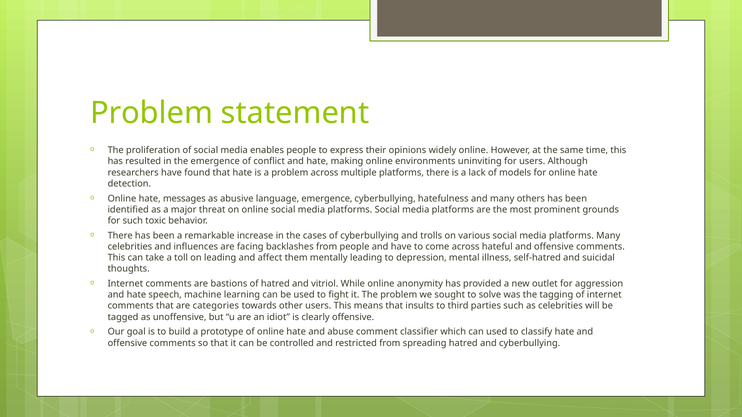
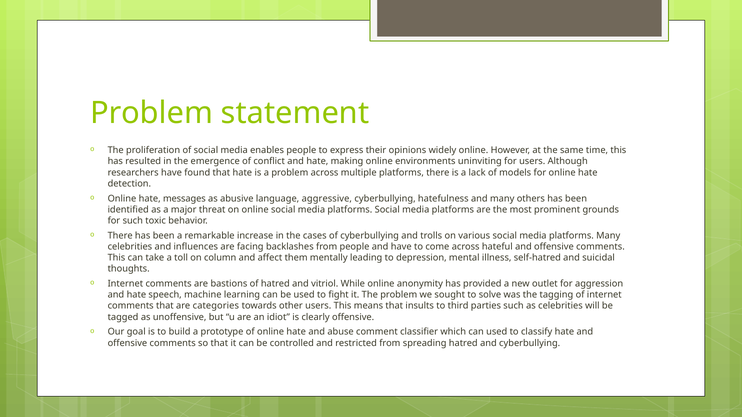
language emergence: emergence -> aggressive (327, 199)
on leading: leading -> column (220, 258)
